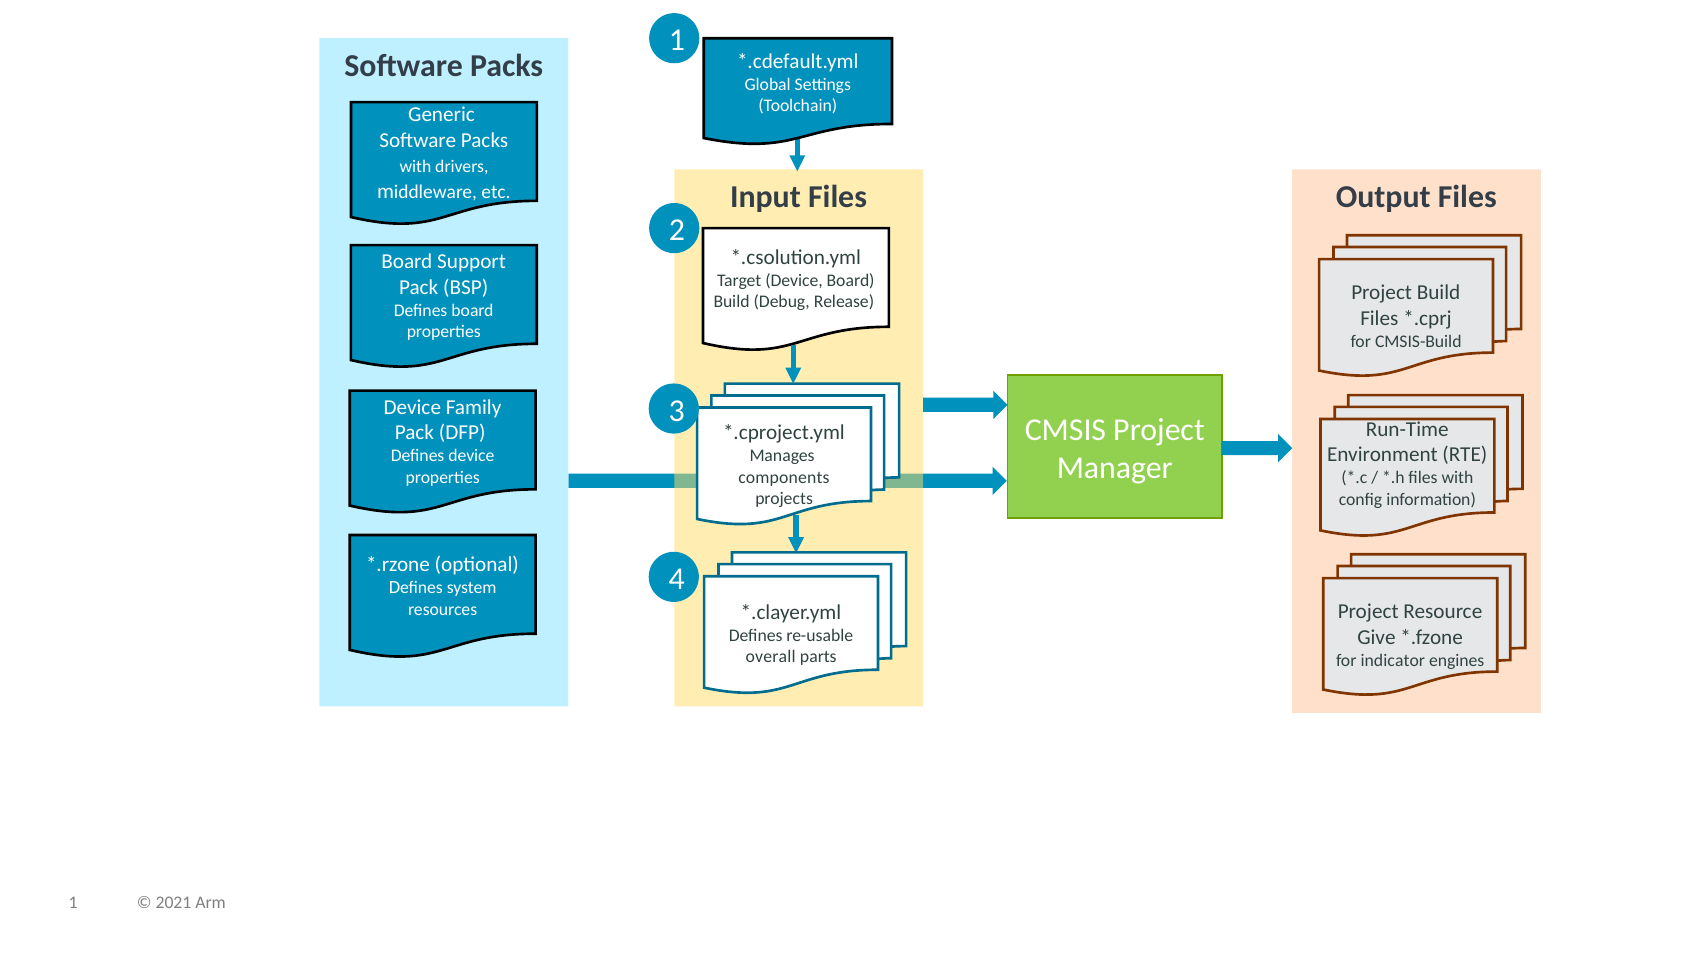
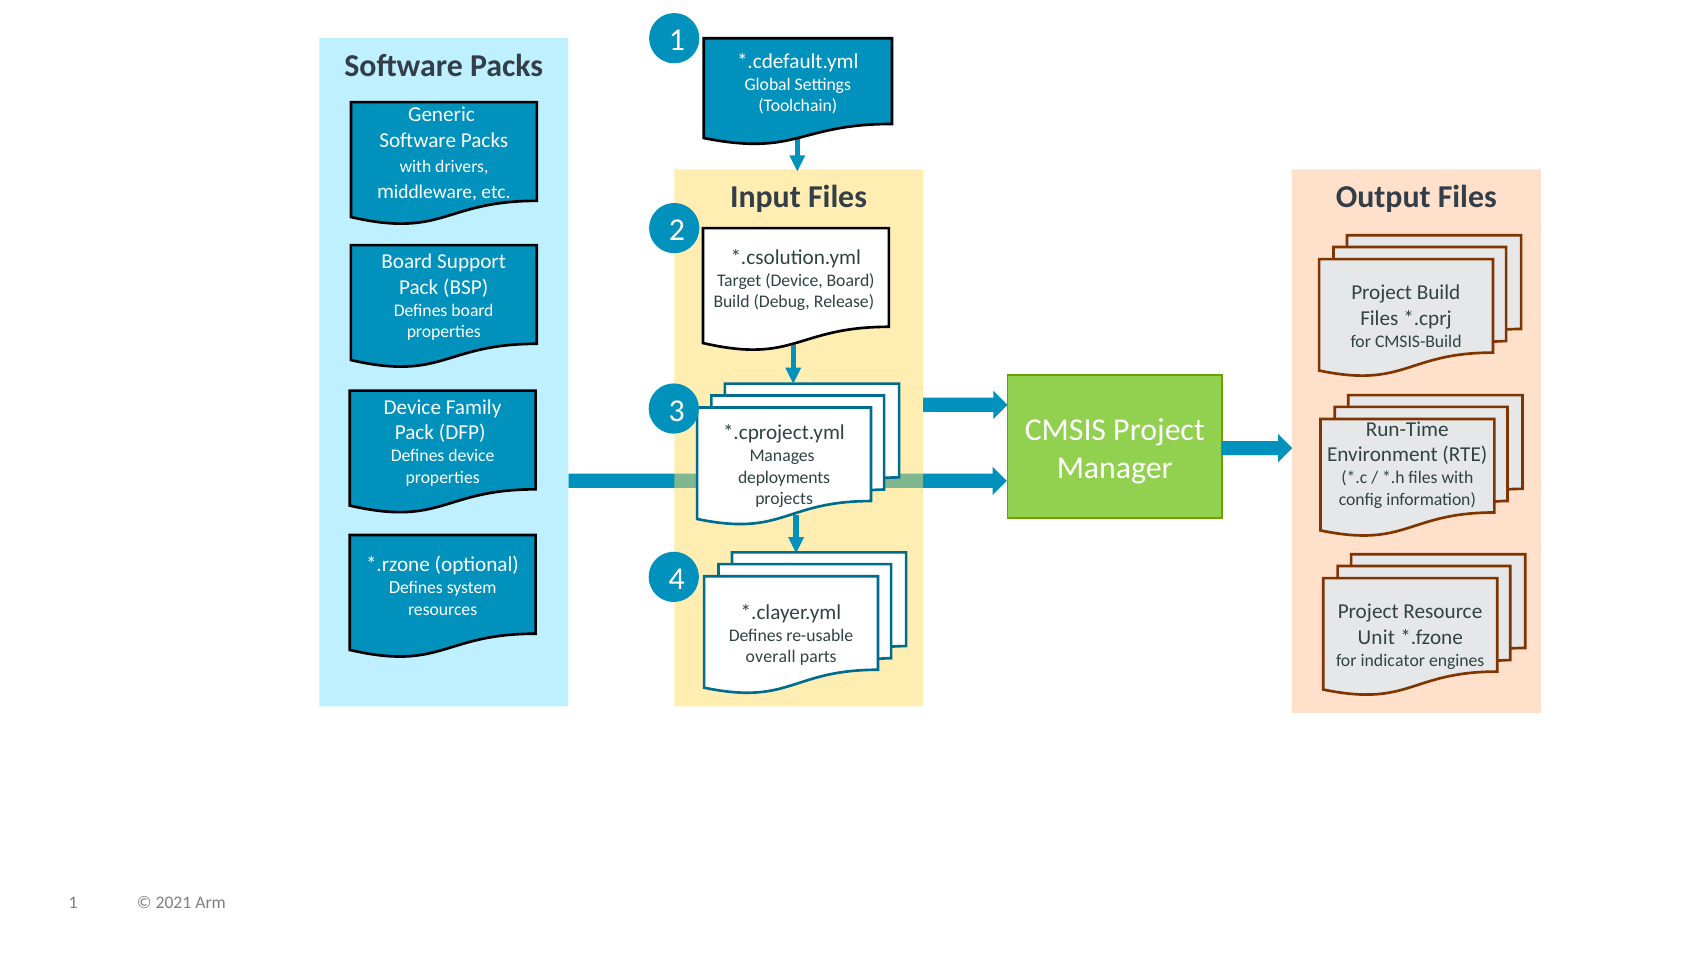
components: components -> deployments (784, 478)
Give: Give -> Unit (1376, 638)
